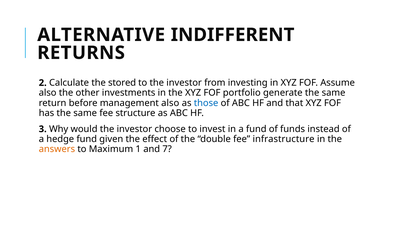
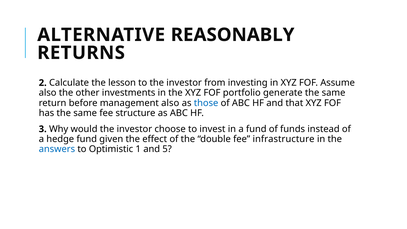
INDIFFERENT: INDIFFERENT -> REASONABLY (233, 35)
stored: stored -> lesson (122, 83)
answers colour: orange -> blue (57, 149)
Maximum: Maximum -> Optimistic (111, 149)
7: 7 -> 5 (167, 149)
